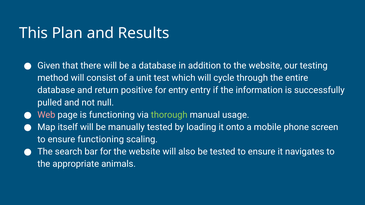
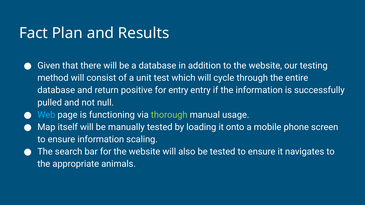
This: This -> Fact (34, 33)
Web colour: pink -> light blue (46, 115)
ensure functioning: functioning -> information (101, 140)
